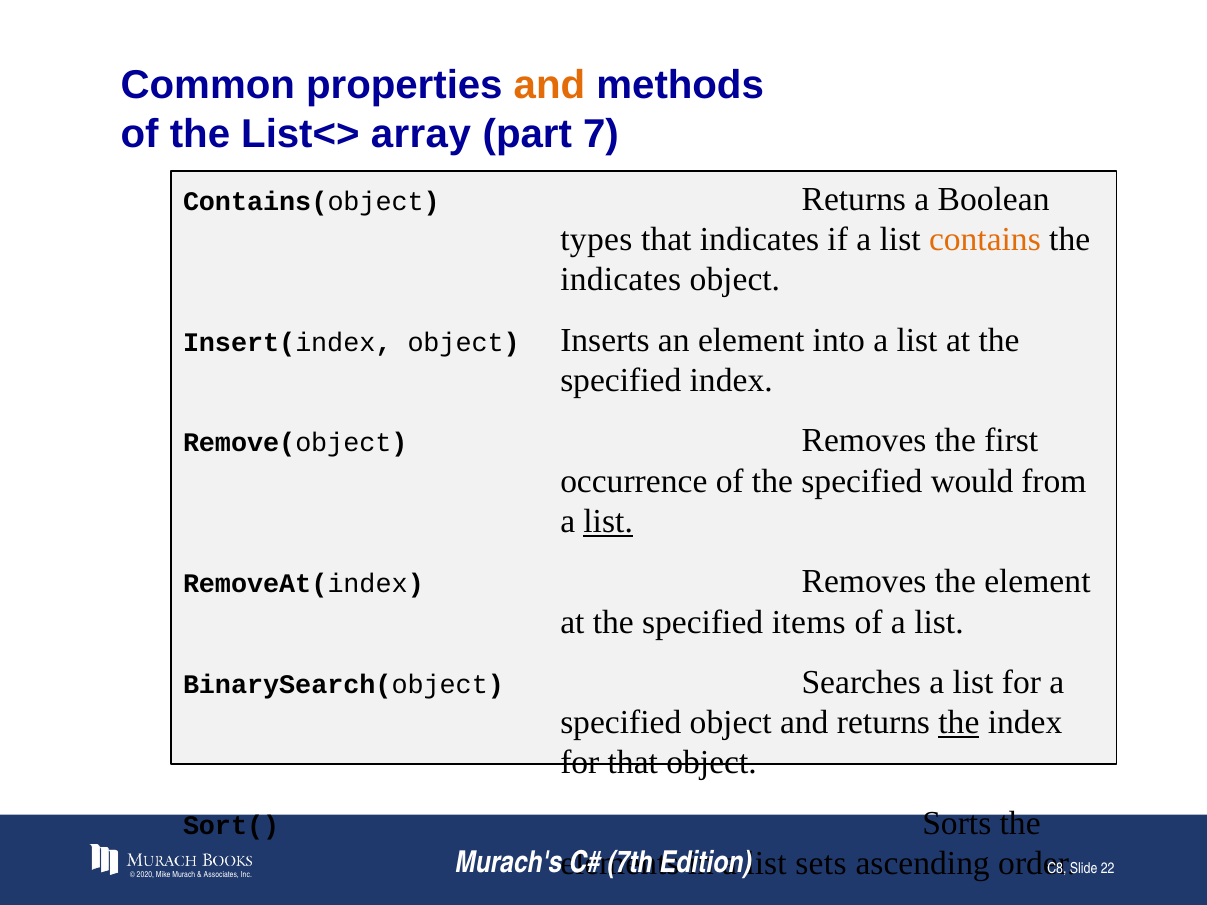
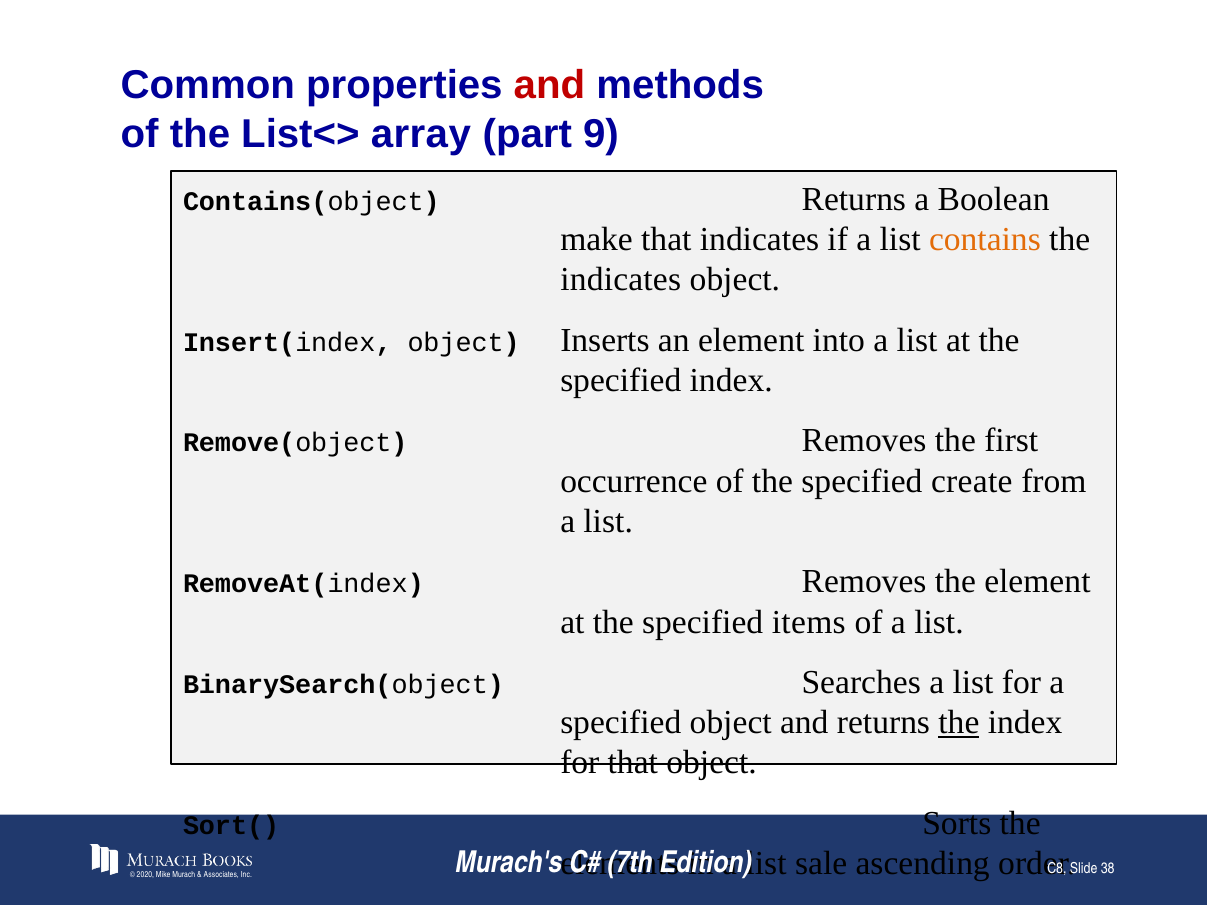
and colour: orange -> red (550, 86)
7: 7 -> 9 (601, 134)
types: types -> make (597, 240)
would: would -> create (972, 481)
list underline: present -> none (608, 522)
sets: sets -> sale (821, 864)
22: 22 -> 38 (1108, 868)
